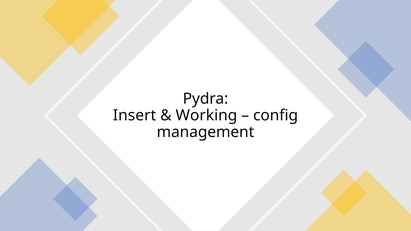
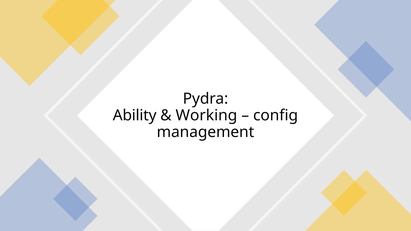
Insert: Insert -> Ability (135, 115)
